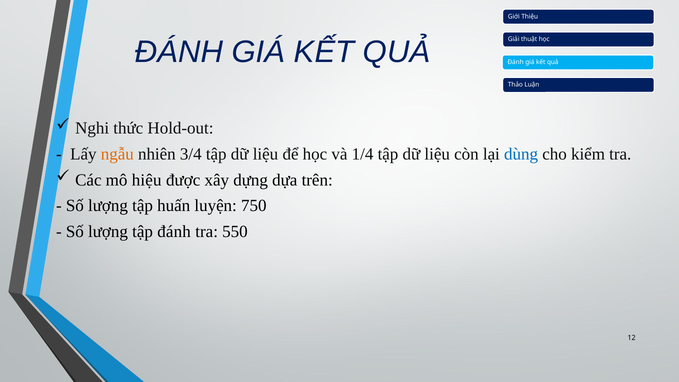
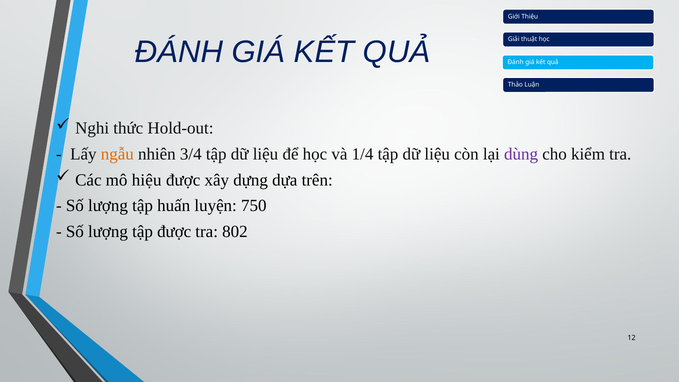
dùng colour: blue -> purple (521, 154)
tập đánh: đánh -> được (174, 232)
550: 550 -> 802 (235, 232)
